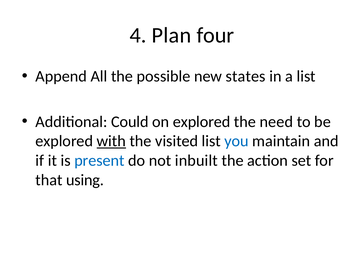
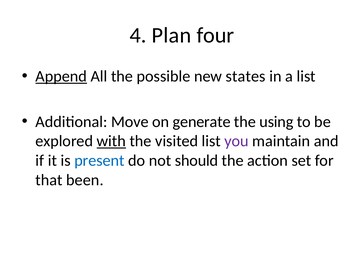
Append underline: none -> present (61, 76)
Could: Could -> Move (130, 122)
on explored: explored -> generate (202, 122)
need: need -> using (276, 122)
you colour: blue -> purple (237, 141)
inbuilt: inbuilt -> should (197, 161)
using: using -> been (85, 180)
